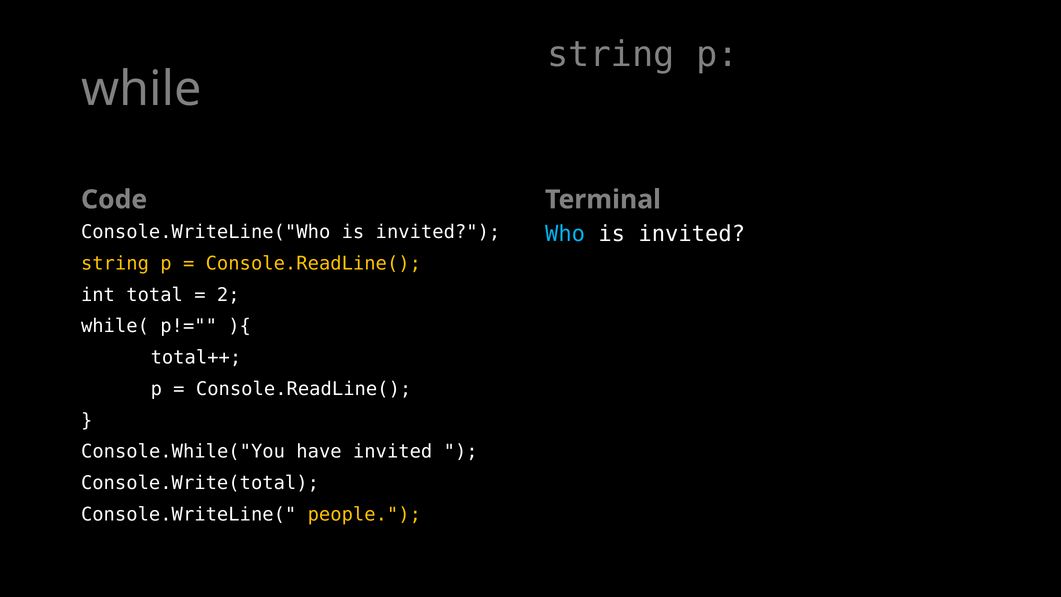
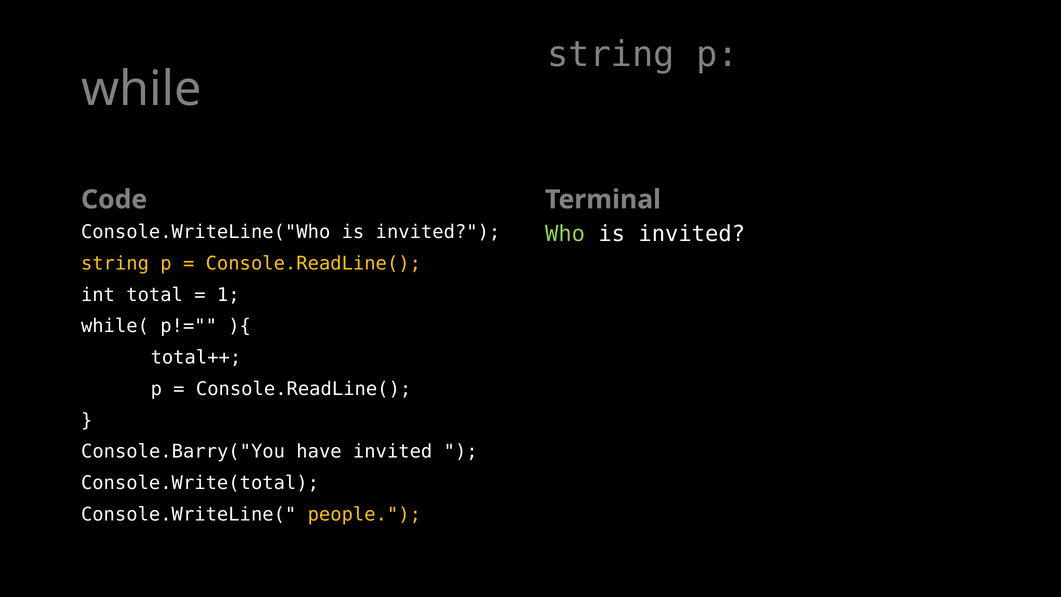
Who colour: light blue -> light green (565, 234)
2: 2 -> 1 (228, 295)
Console.While("You: Console.While("You -> Console.Barry("You (183, 452)
